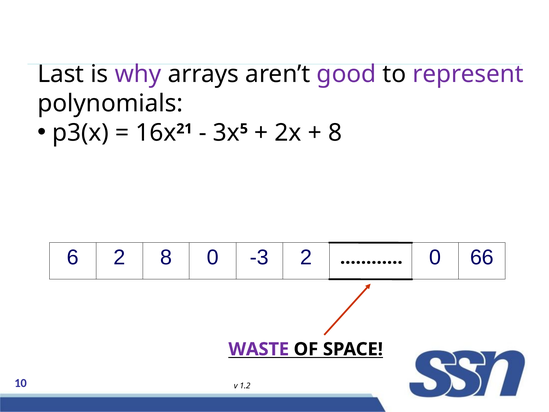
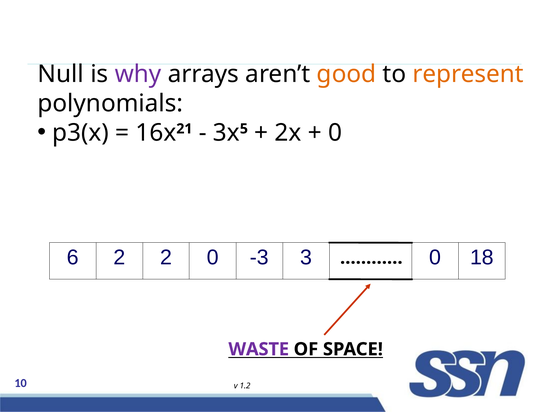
Last: Last -> Null (61, 74)
good colour: purple -> orange (346, 74)
represent colour: purple -> orange (468, 74)
8: 8 -> 0 (335, 133)
2 8: 8 -> 2 (166, 257)
-3 2: 2 -> 3 (306, 257)
66: 66 -> 18 (482, 257)
